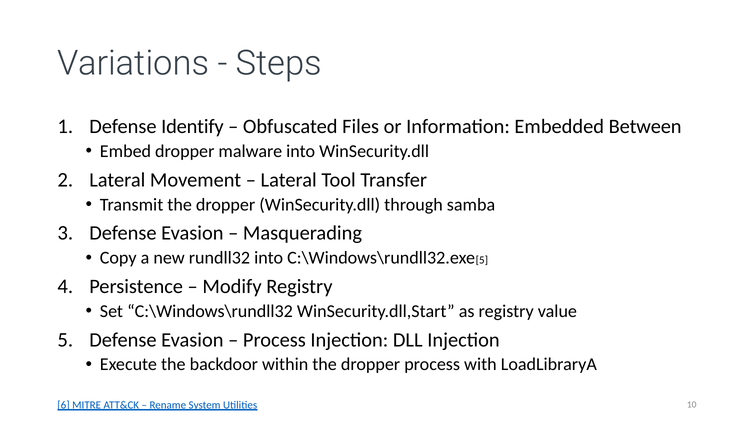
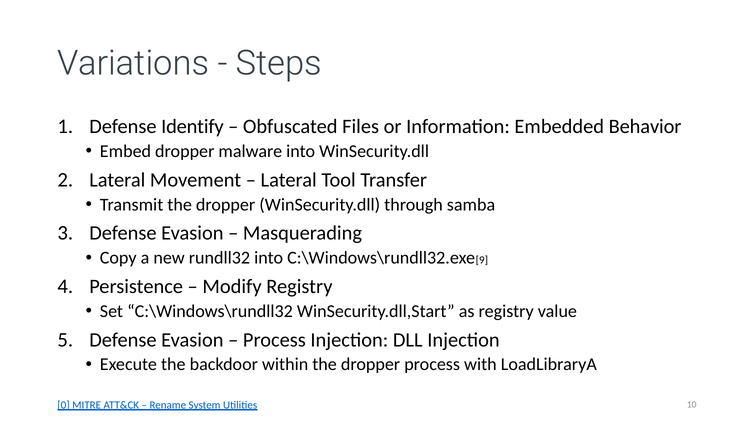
Between: Between -> Behavior (645, 127)
5: 5 -> 9 (482, 260)
6: 6 -> 0 (64, 405)
